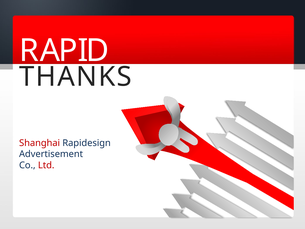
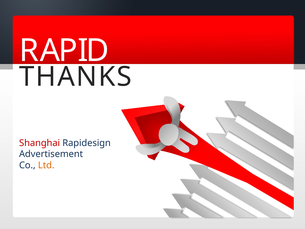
Ltd colour: red -> orange (46, 165)
